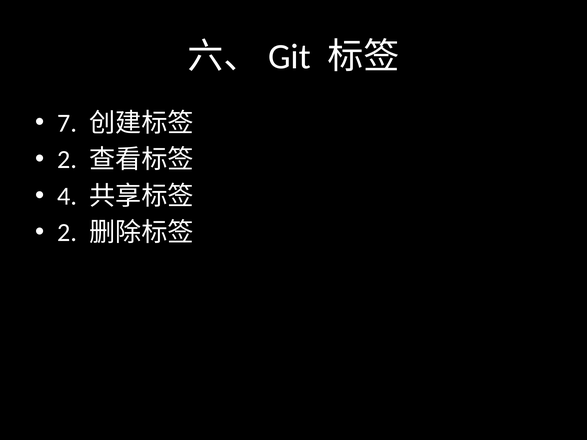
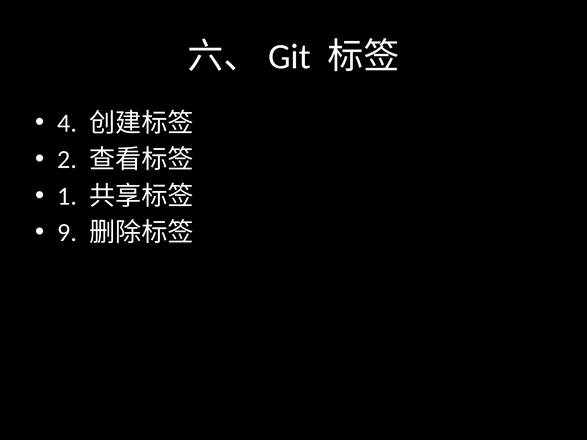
7: 7 -> 4 (67, 123)
4: 4 -> 1 (67, 196)
2: 2 -> 9 (67, 233)
